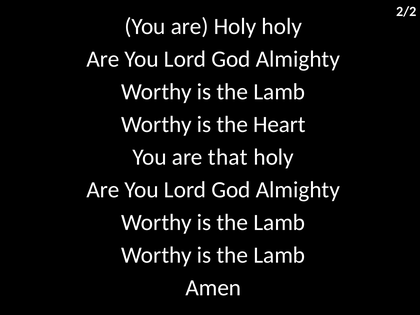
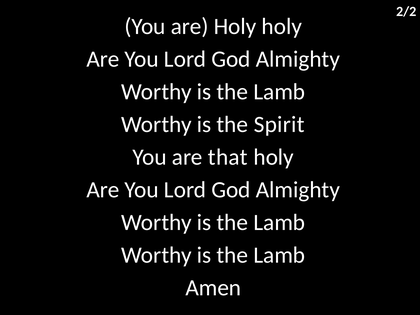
Heart: Heart -> Spirit (279, 124)
